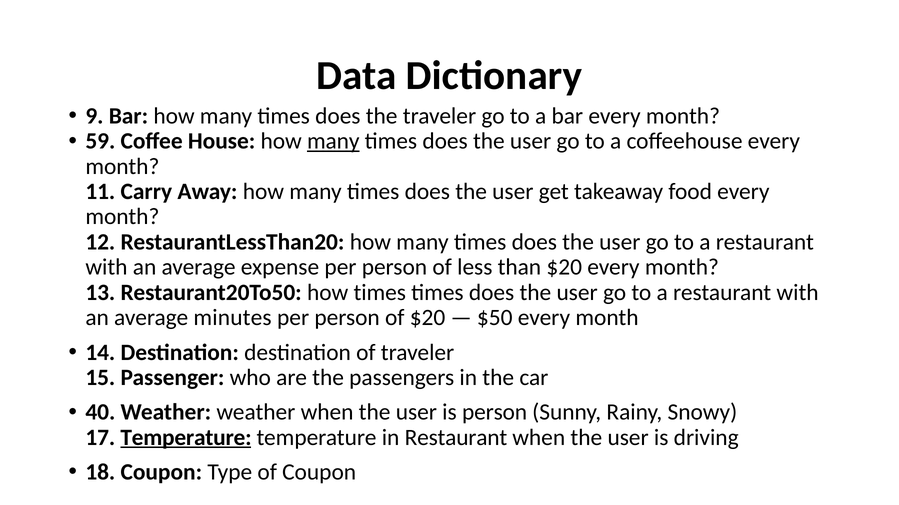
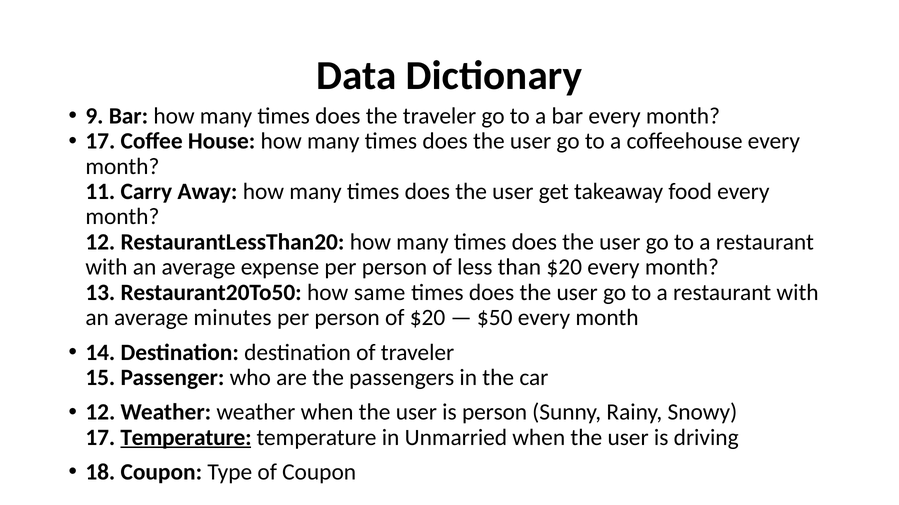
59: 59 -> 17 (100, 141)
many underline: present -> none (333, 141)
how times: times -> same (380, 293)
40: 40 -> 12 (100, 413)
in Restaurant: Restaurant -> Unmarried (456, 438)
